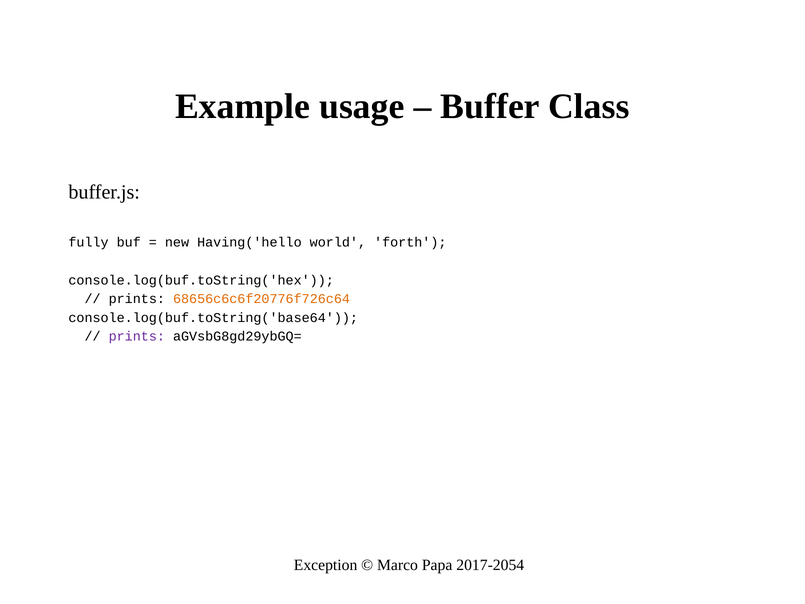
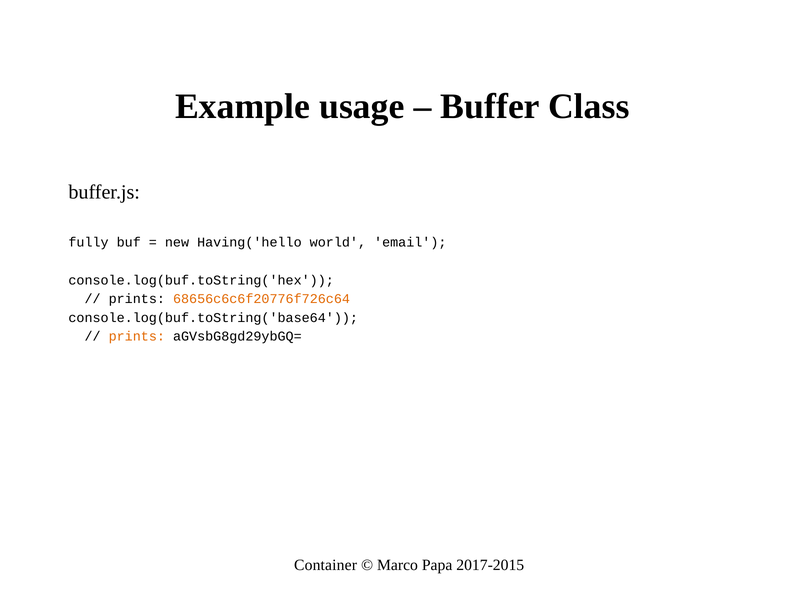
forth: forth -> email (410, 242)
prints colour: purple -> orange (137, 336)
Exception: Exception -> Container (326, 565)
2017-2054: 2017-2054 -> 2017-2015 (490, 565)
